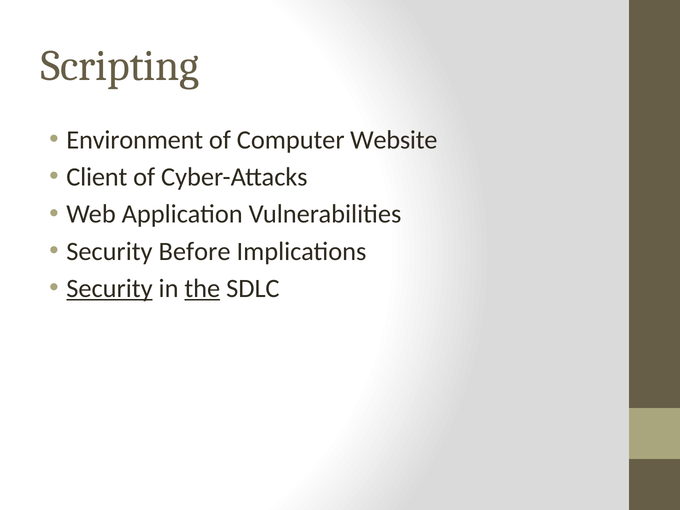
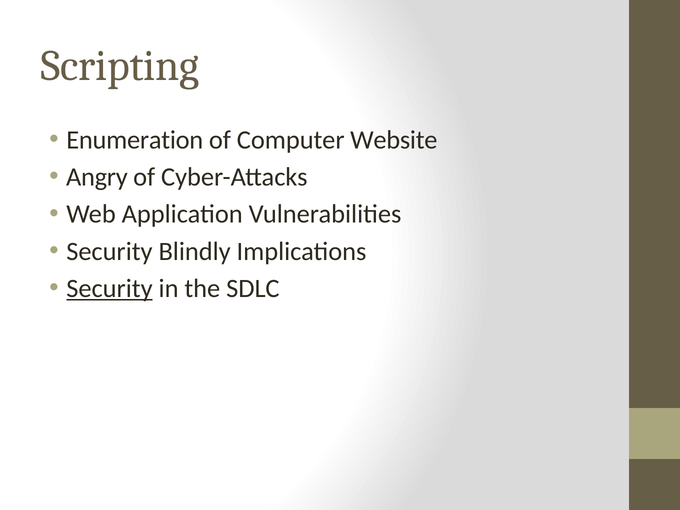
Environment: Environment -> Enumeration (135, 140)
Client: Client -> Angry (97, 177)
Before: Before -> Blindly (195, 251)
the underline: present -> none (202, 288)
